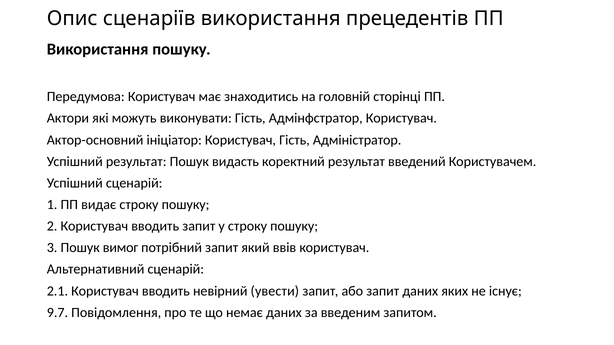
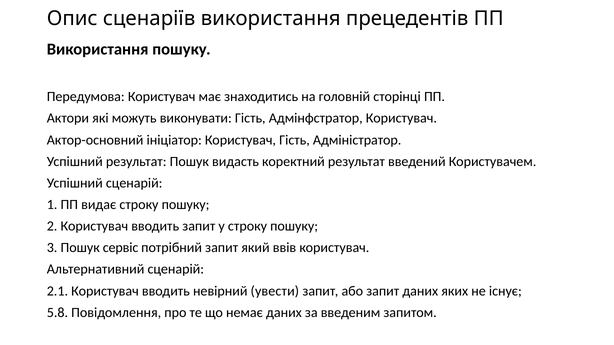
вимог: вимог -> сервіс (121, 248)
9.7: 9.7 -> 5.8 (57, 313)
